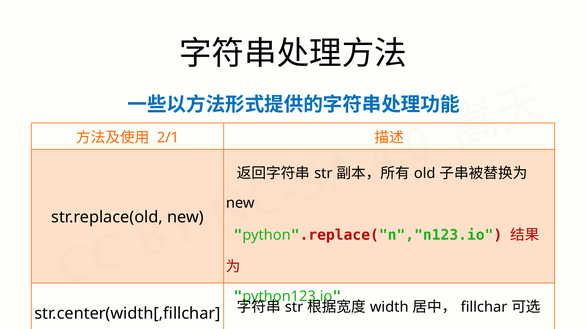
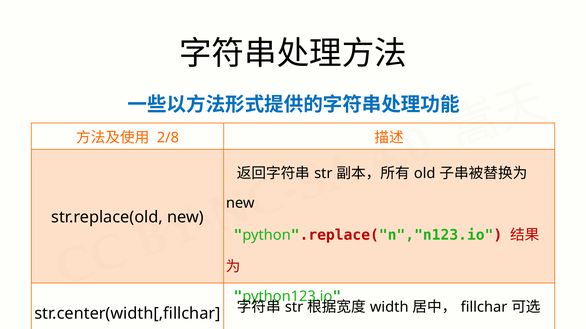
2/1: 2/1 -> 2/8 (168, 138)
